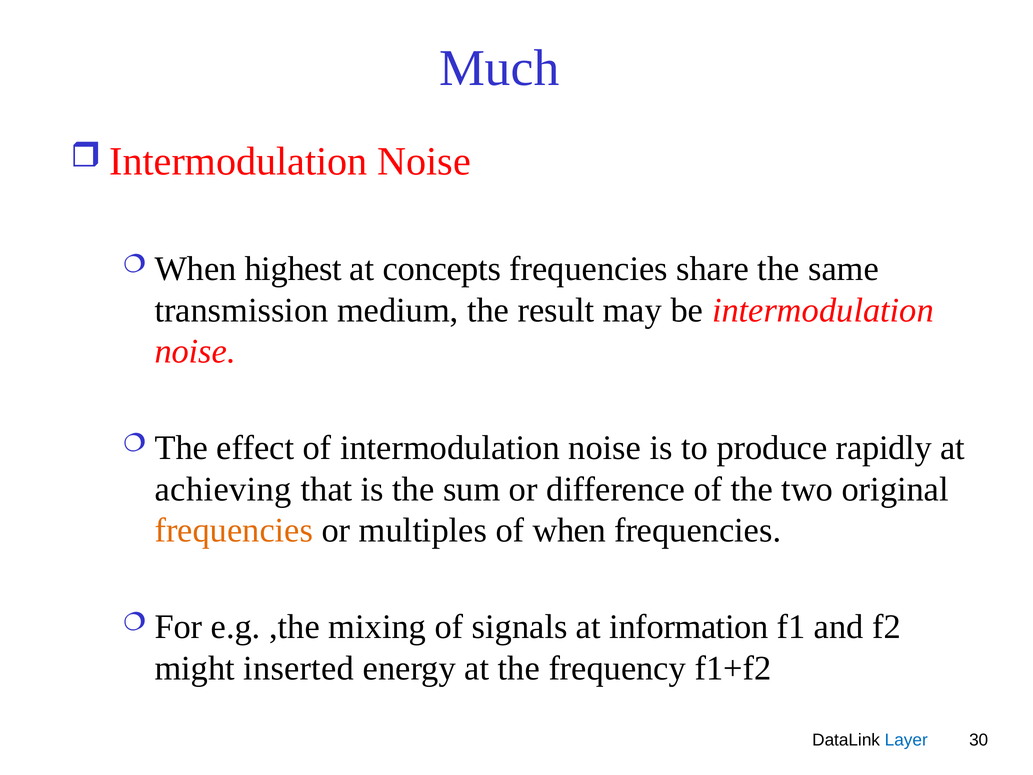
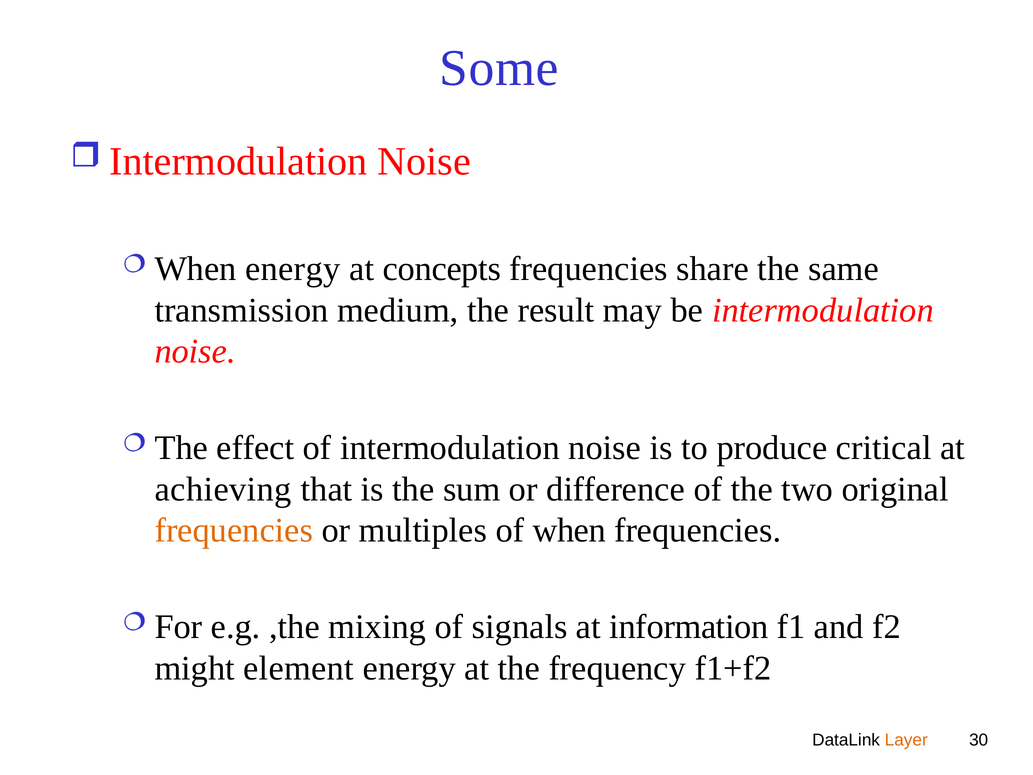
Much: Much -> Some (499, 68)
When highest: highest -> energy (293, 269)
rapidly: rapidly -> critical (884, 448)
inserted: inserted -> element (299, 668)
Layer colour: blue -> orange (906, 740)
